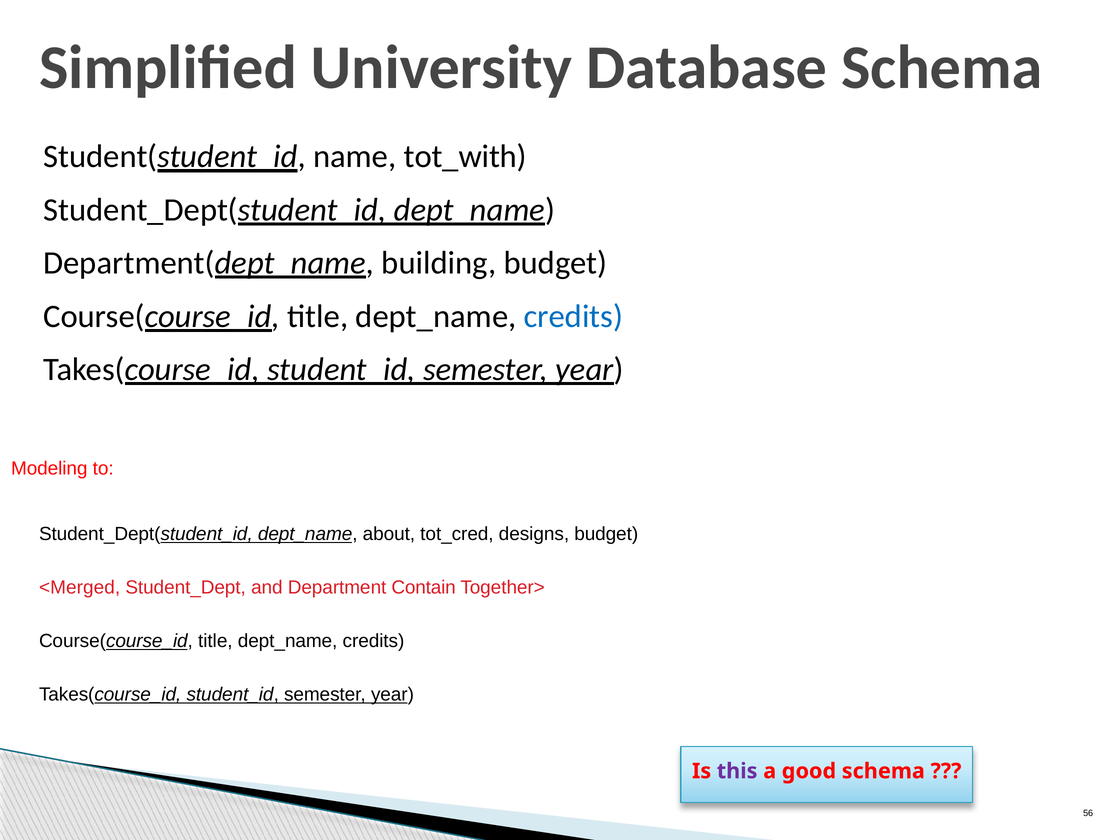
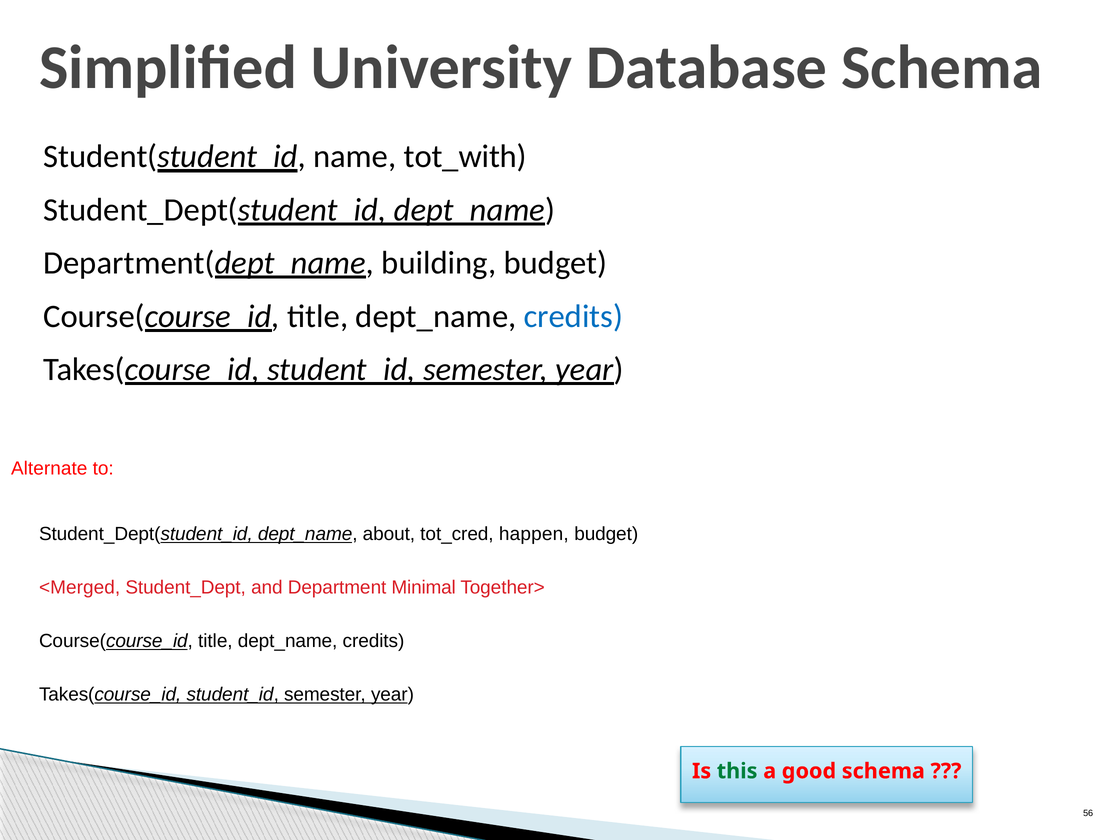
Modeling: Modeling -> Alternate (49, 469)
designs: designs -> happen (534, 534)
Contain: Contain -> Minimal (424, 587)
this colour: purple -> green (737, 771)
